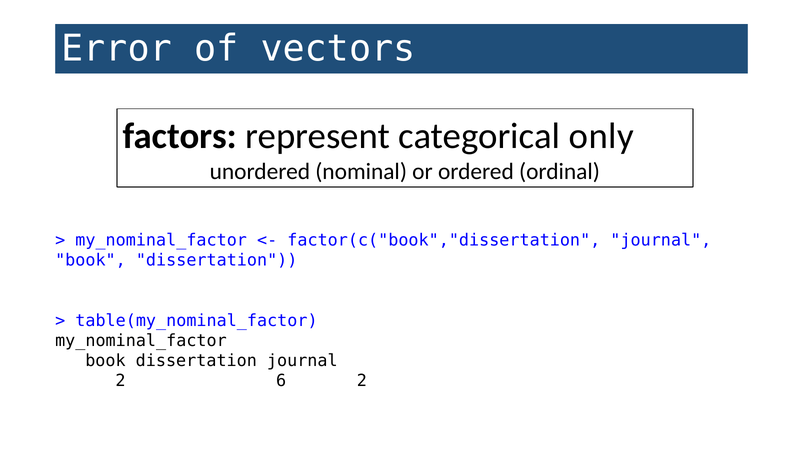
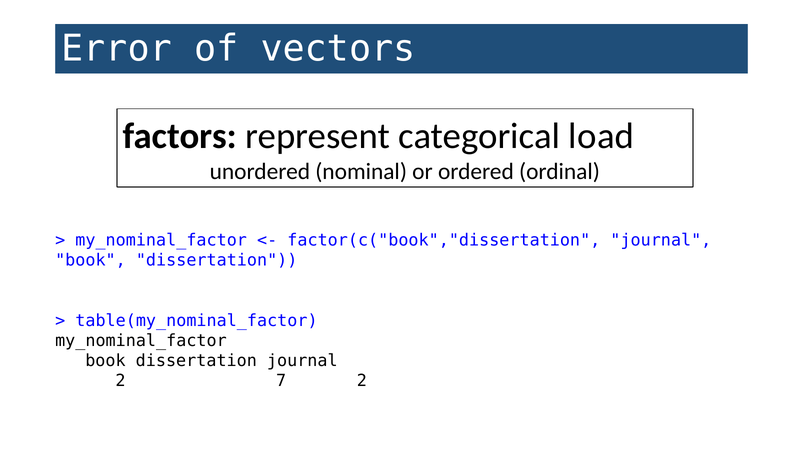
only: only -> load (601, 137)
6: 6 -> 7 (281, 381)
